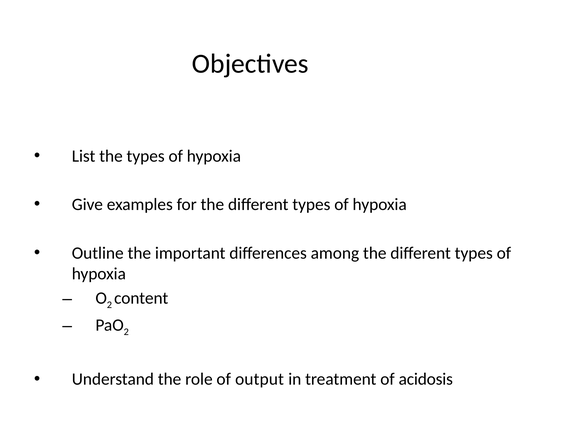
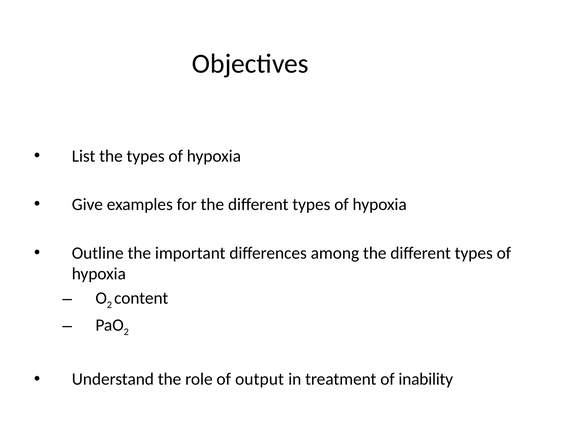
acidosis: acidosis -> inability (426, 379)
